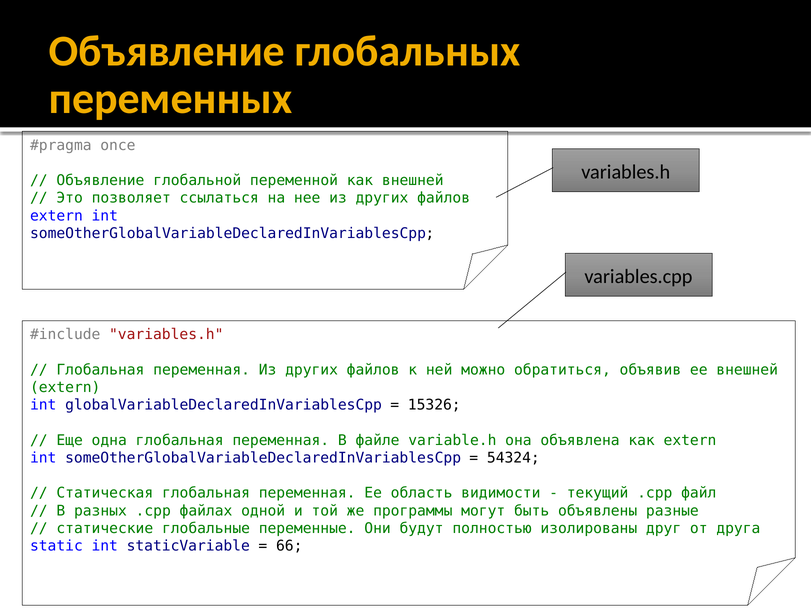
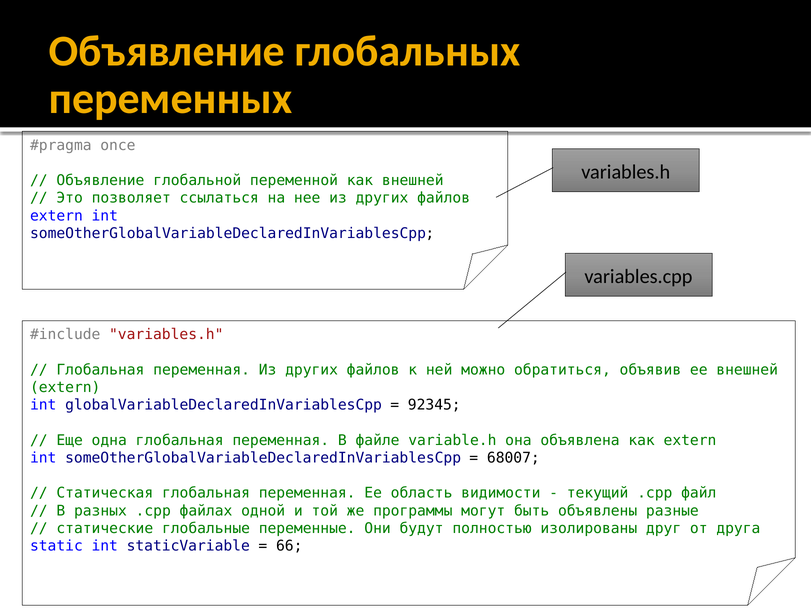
15326: 15326 -> 92345 (434, 405)
54324: 54324 -> 68007 (513, 457)
